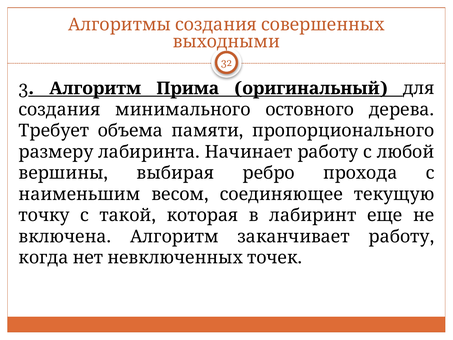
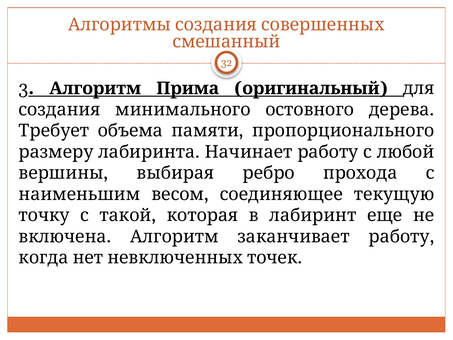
выходными: выходными -> смешанный (226, 42)
